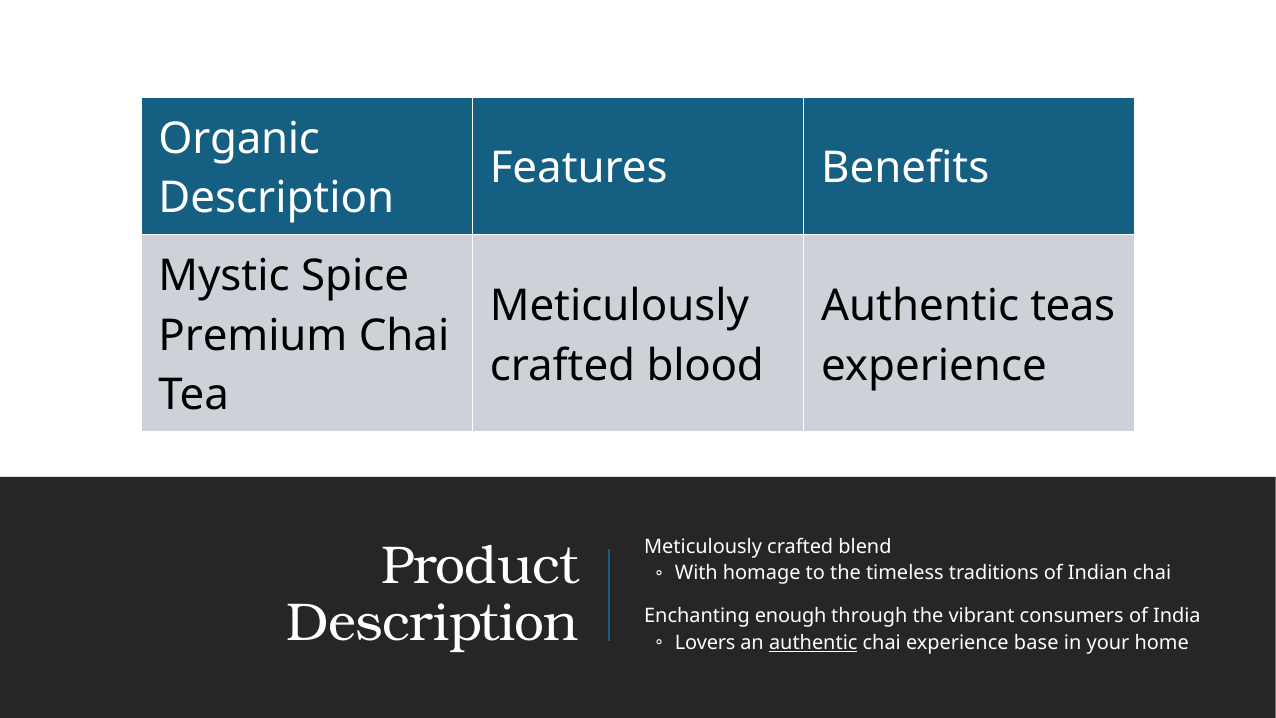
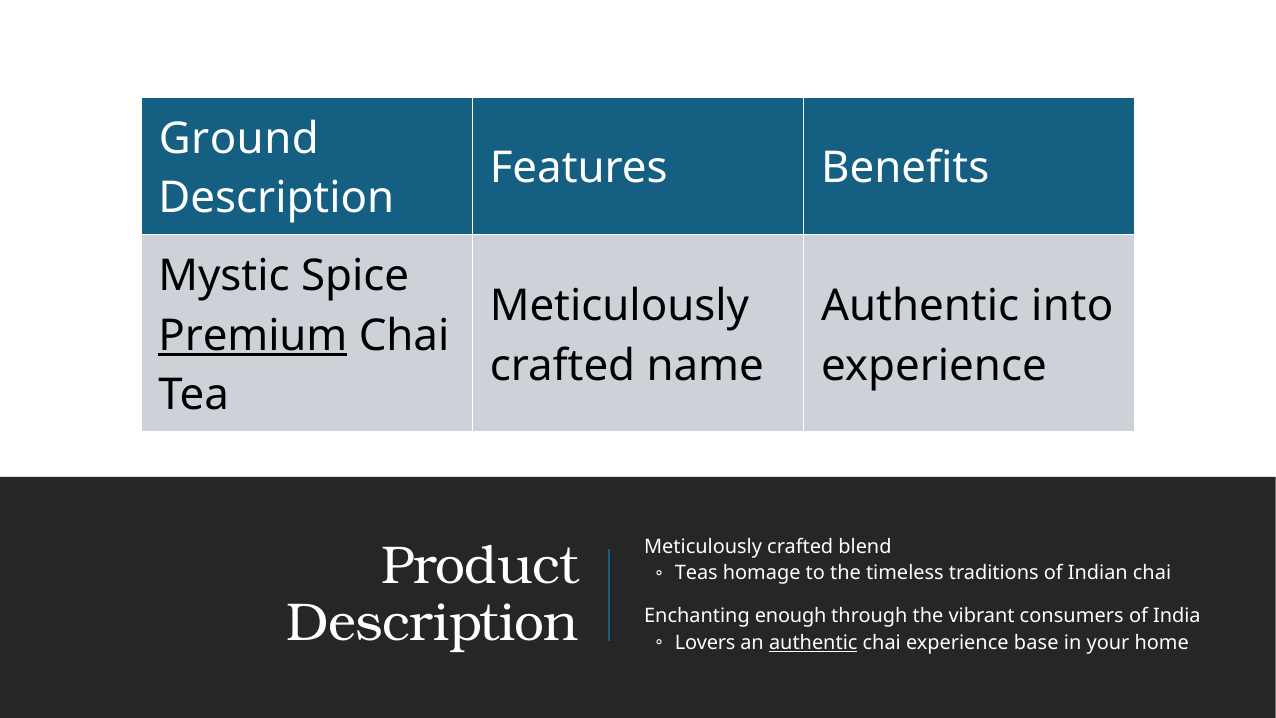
Organic: Organic -> Ground (239, 139)
teas: teas -> into (1072, 306)
Premium underline: none -> present (253, 336)
blood: blood -> name (705, 365)
With: With -> Teas (696, 573)
